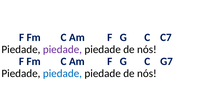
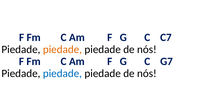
piedade colour: purple -> orange (62, 49)
